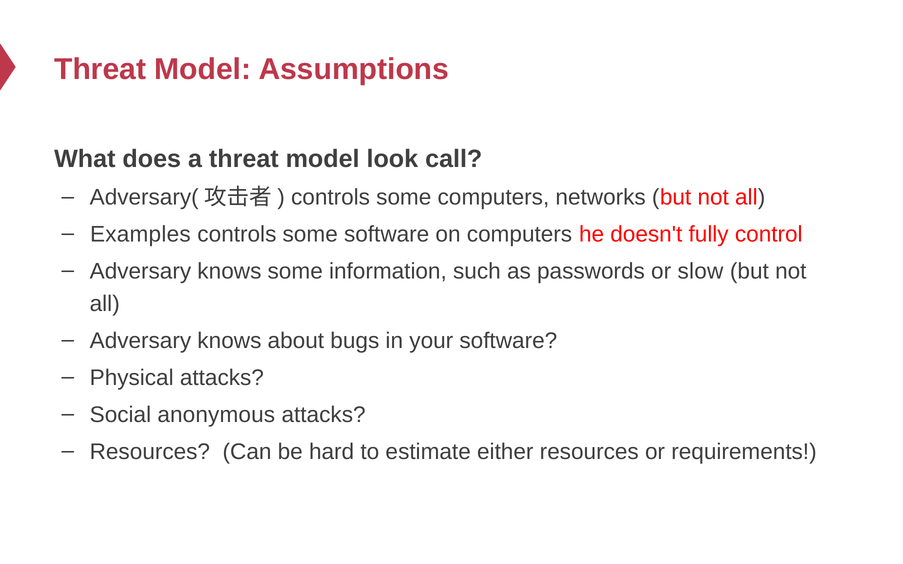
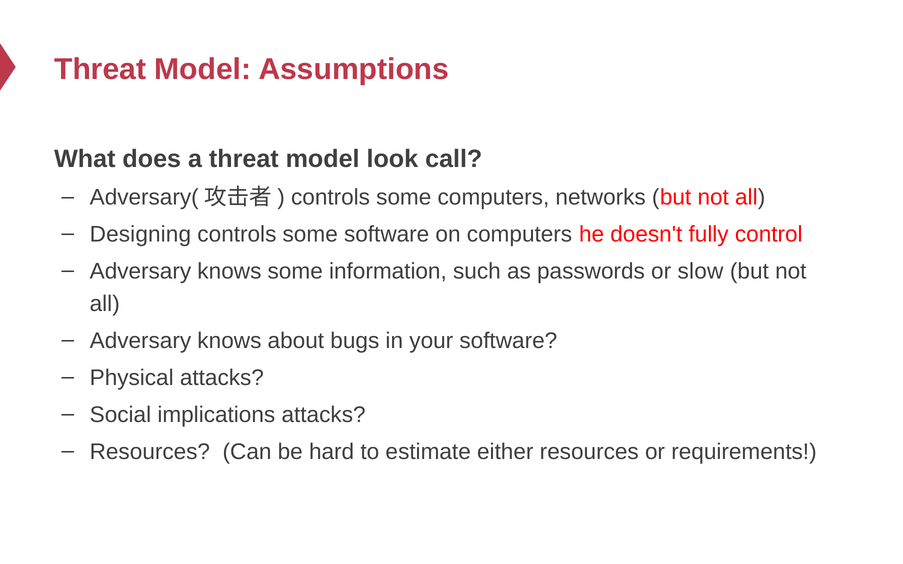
Examples: Examples -> Designing (140, 234)
anonymous: anonymous -> implications (216, 415)
